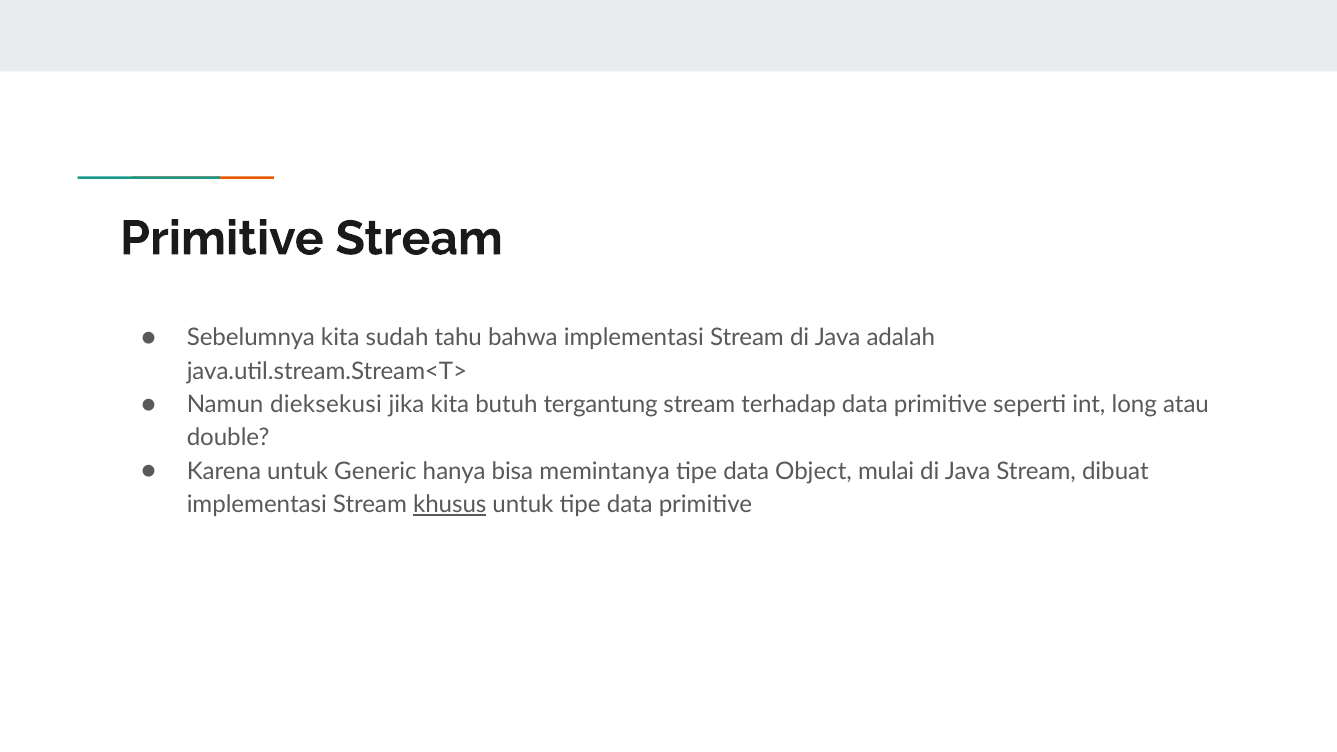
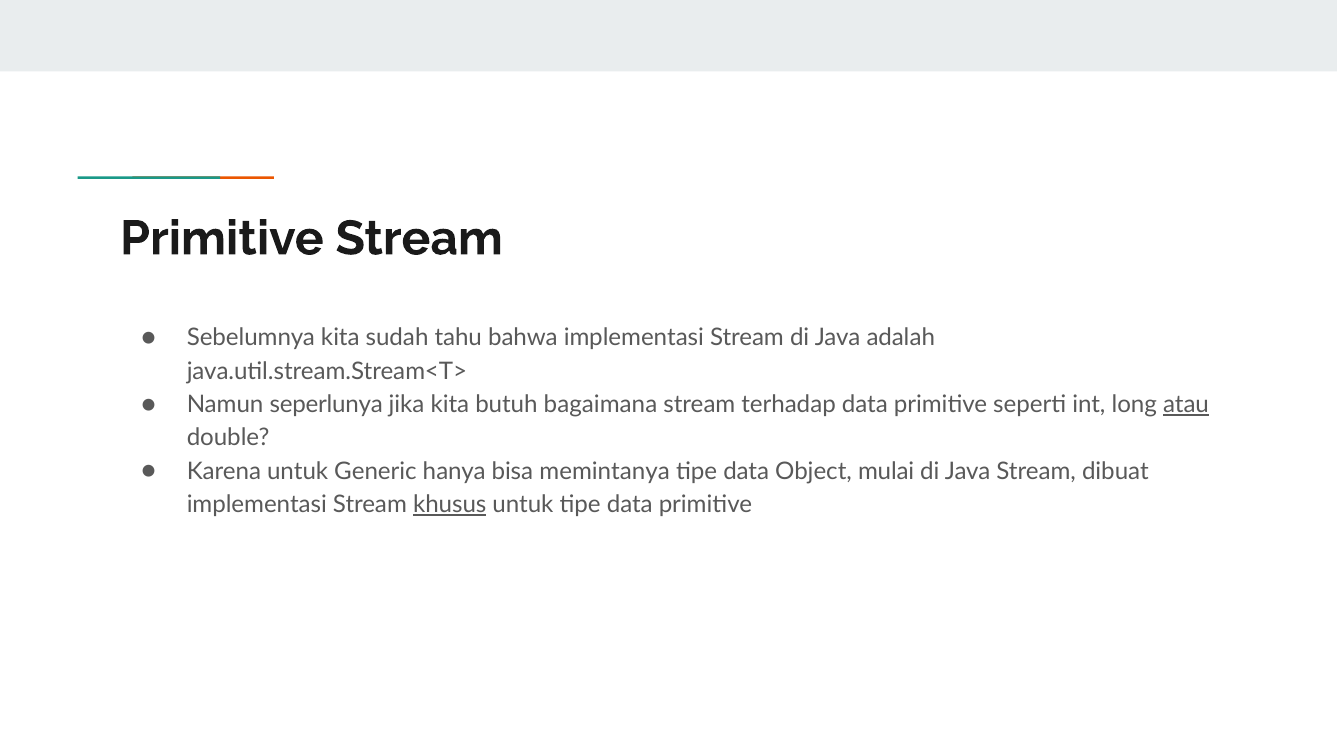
dieksekusi: dieksekusi -> seperlunya (326, 404)
tergantung: tergantung -> bagaimana (601, 404)
atau underline: none -> present (1186, 404)
